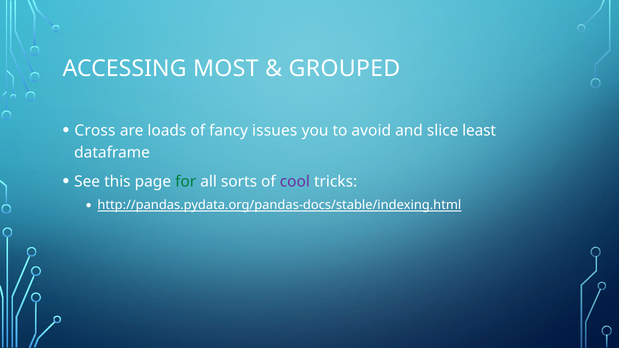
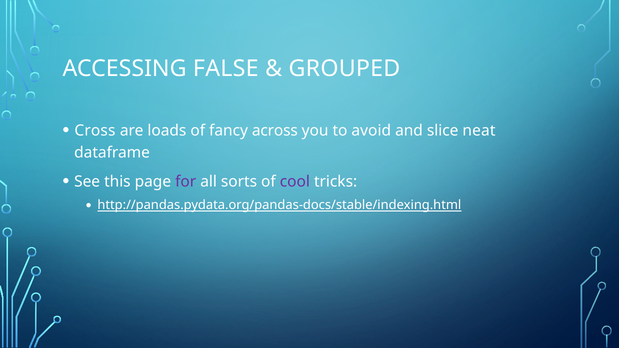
MOST: MOST -> FALSE (226, 69)
issues: issues -> across (275, 131)
least: least -> neat (479, 131)
for colour: green -> purple (186, 182)
